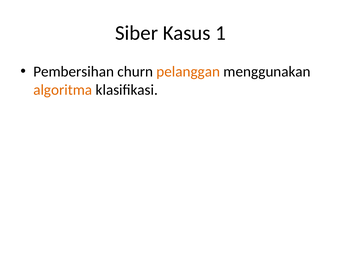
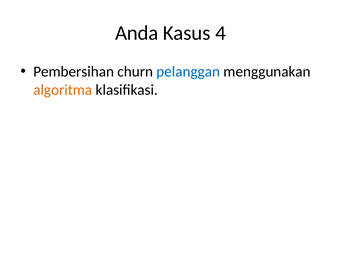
Siber: Siber -> Anda (137, 33)
1: 1 -> 4 (221, 33)
pelanggan colour: orange -> blue (188, 72)
